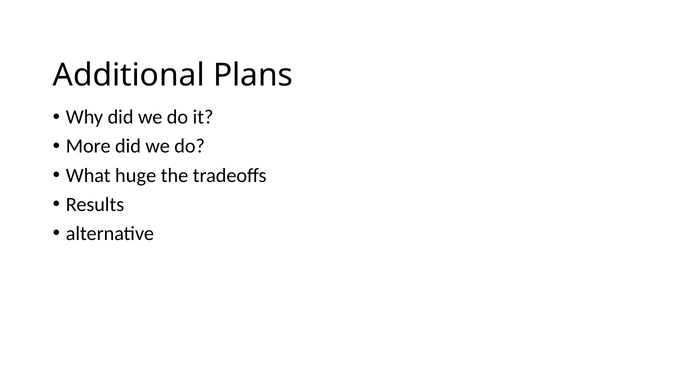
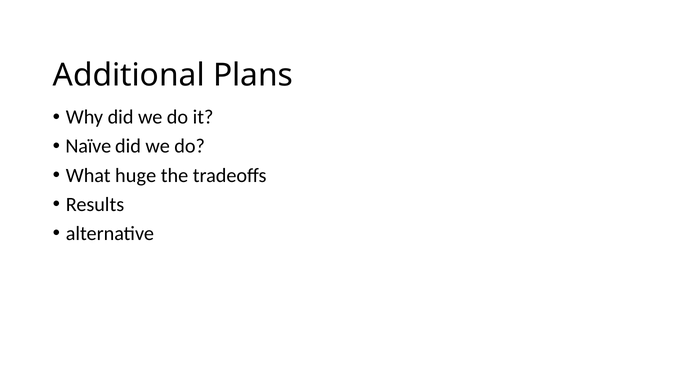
More: More -> Naïve (88, 146)
